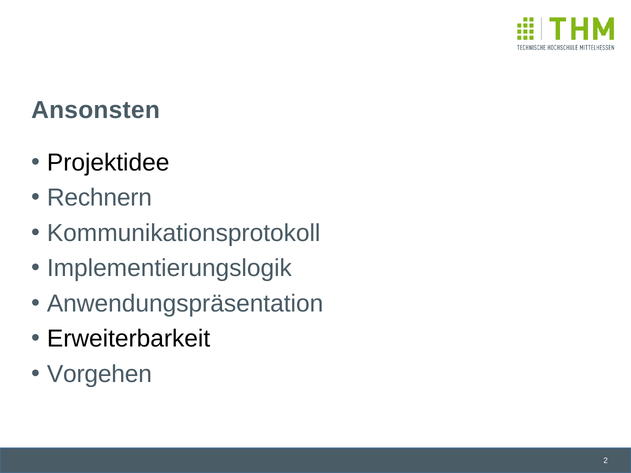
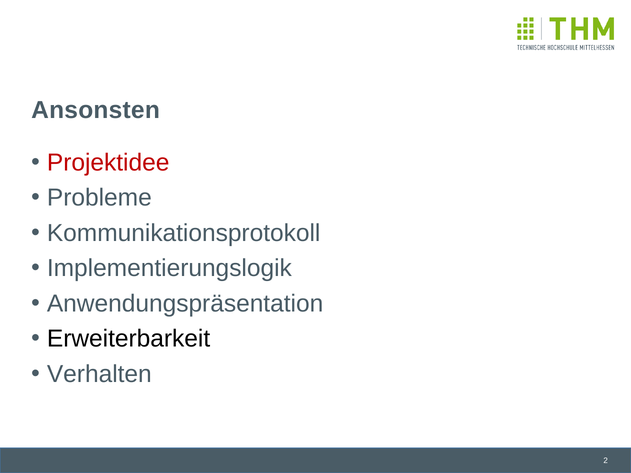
Projektidee colour: black -> red (108, 163)
Rechnern: Rechnern -> Probleme (99, 198)
Vorgehen: Vorgehen -> Verhalten (99, 374)
